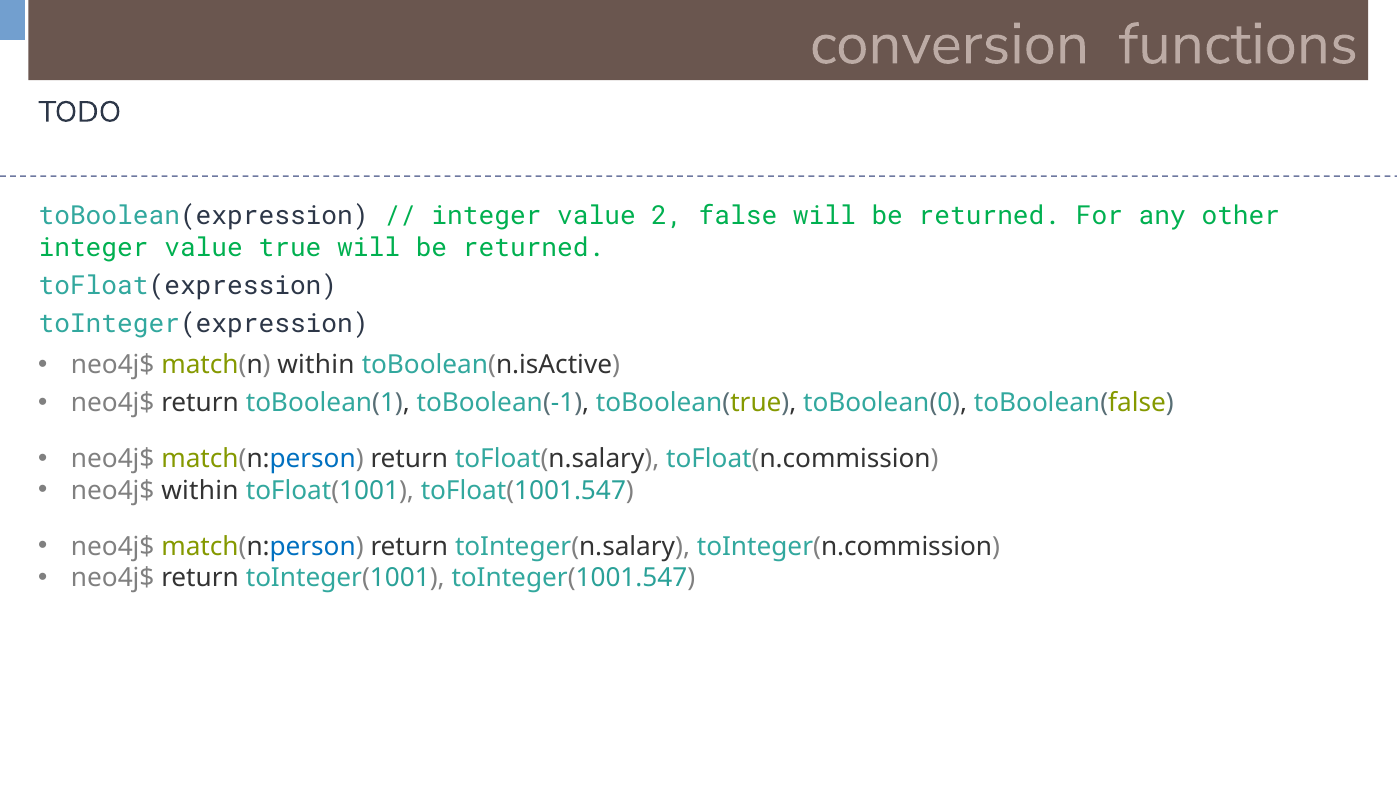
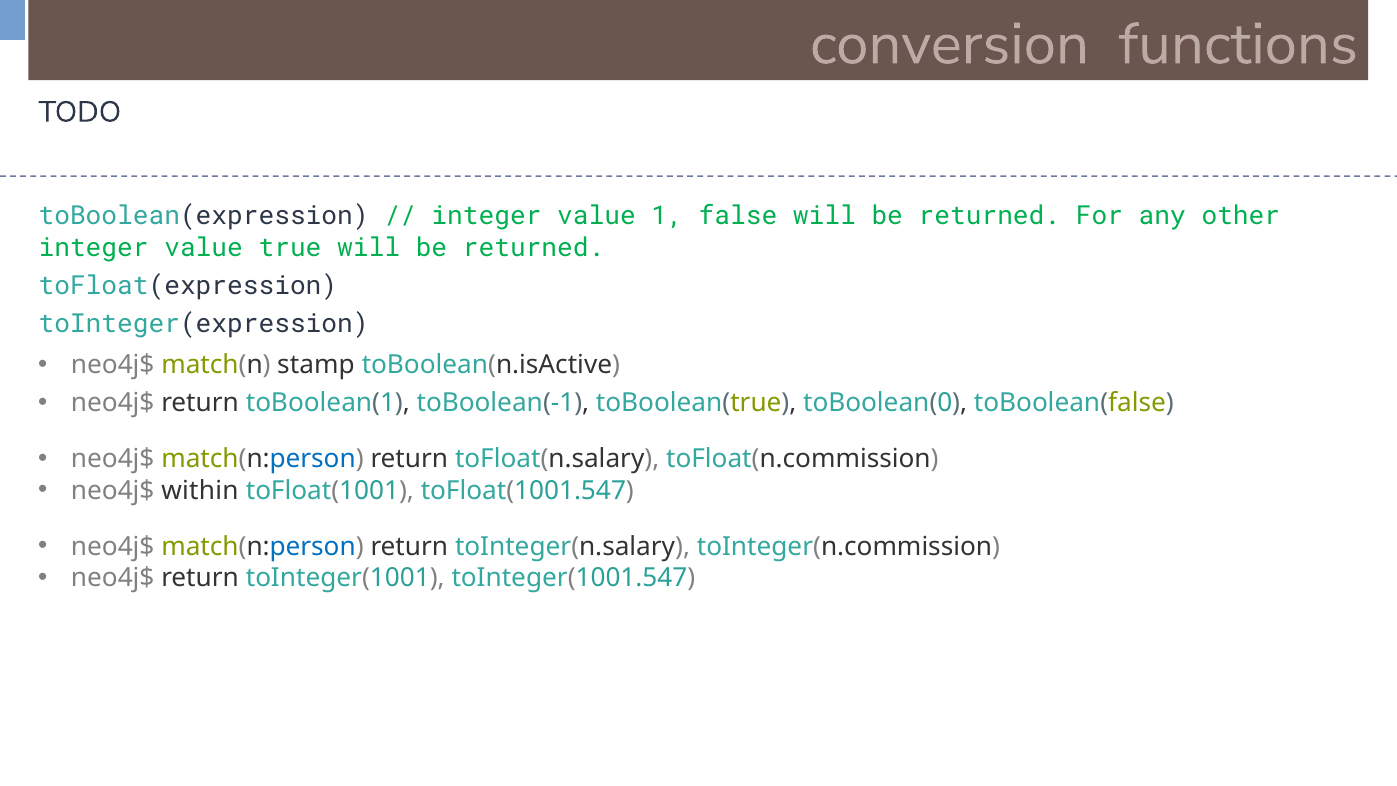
2: 2 -> 1 (667, 216)
match(n within: within -> stamp (316, 365)
